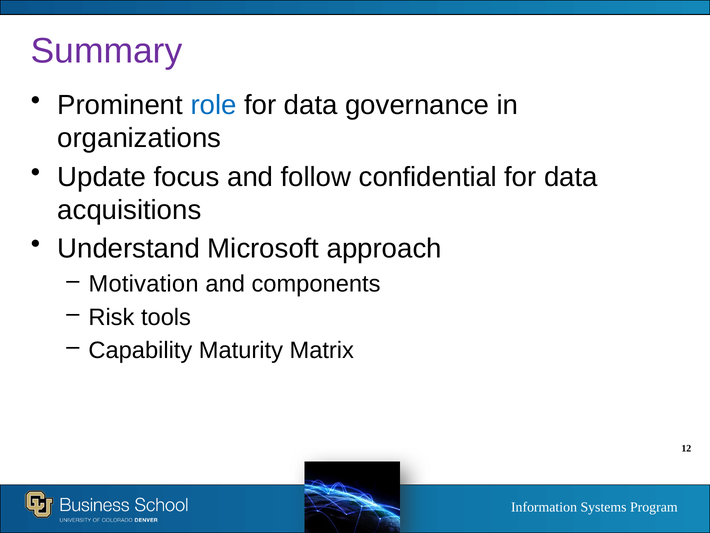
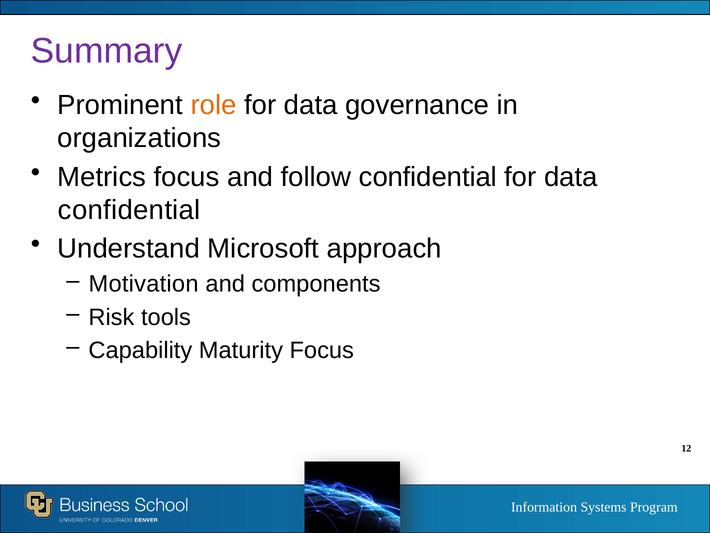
role colour: blue -> orange (214, 105)
Update: Update -> Metrics (102, 177)
acquisitions: acquisitions -> confidential (129, 210)
Maturity Matrix: Matrix -> Focus (322, 350)
